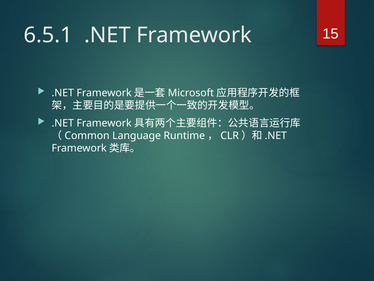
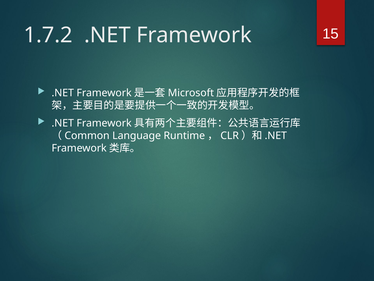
6.5.1: 6.5.1 -> 1.7.2 (48, 35)
